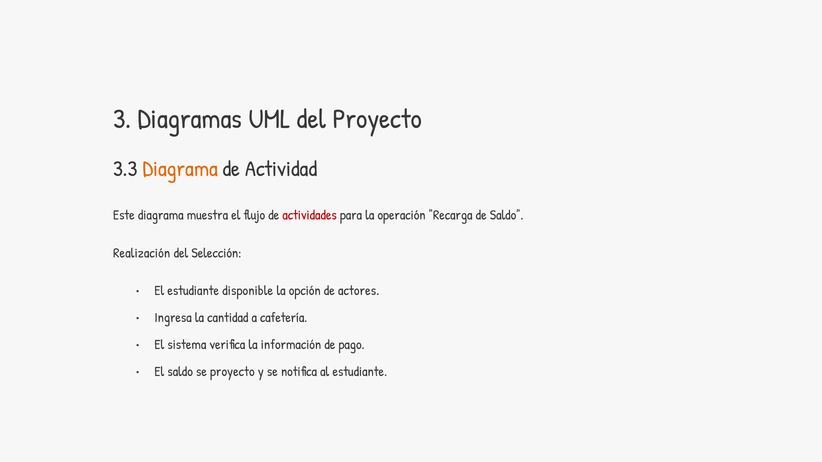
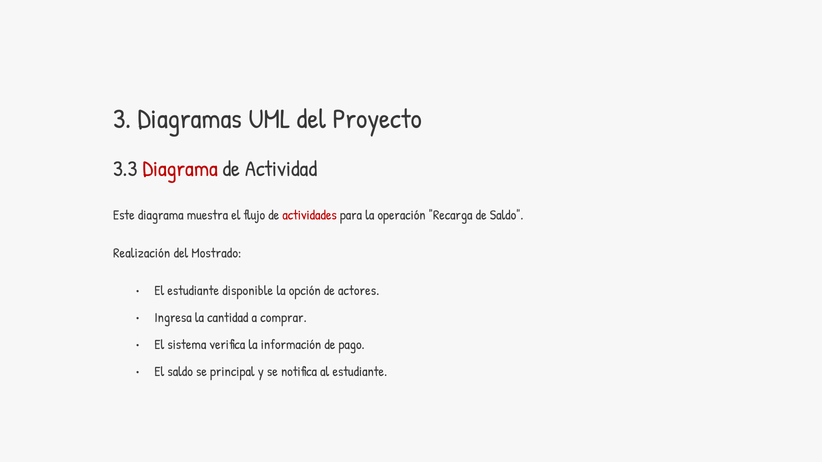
Diagrama colour: orange -> red (180, 169)
Selección: Selección -> Mostrado (216, 253)
cafetería: cafetería -> comprar (284, 318)
se proyecto: proyecto -> principal (232, 372)
